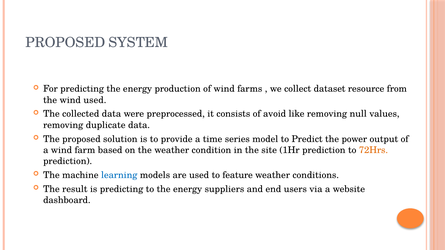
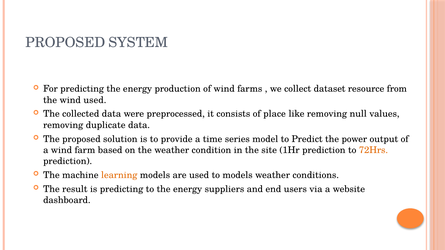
avoid: avoid -> place (275, 114)
learning colour: blue -> orange (119, 175)
to feature: feature -> models (238, 175)
